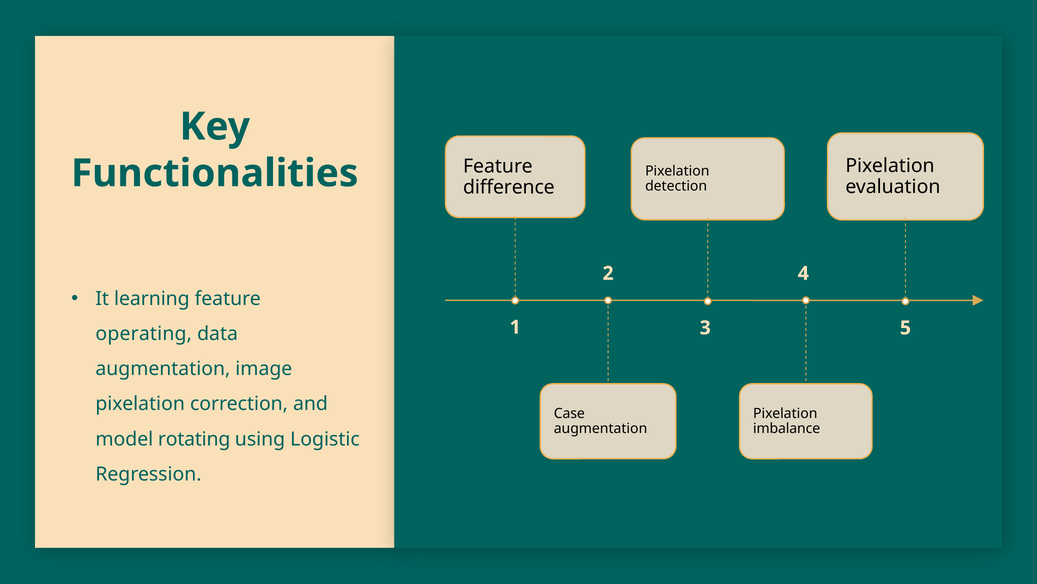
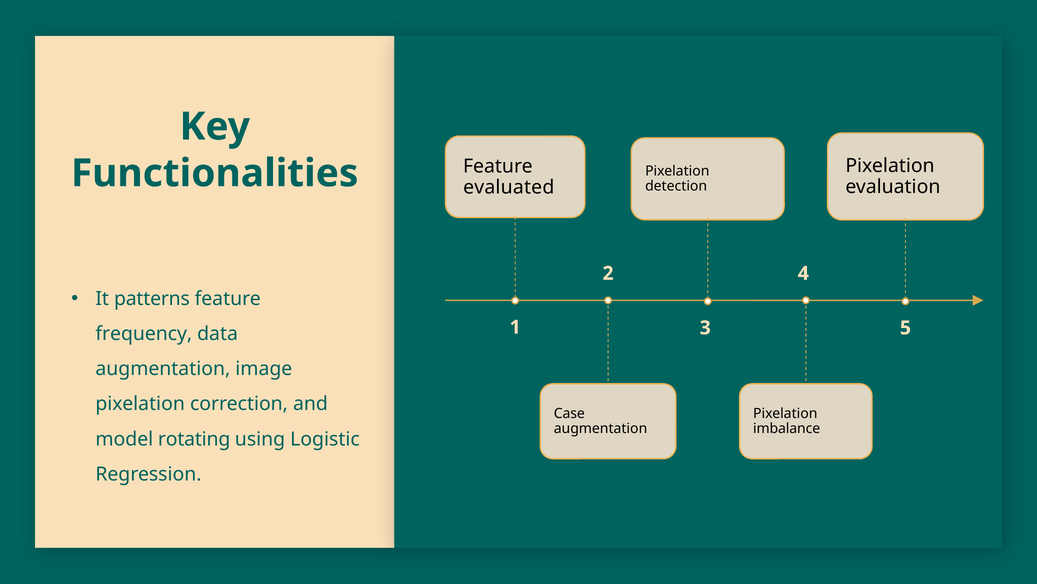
difference: difference -> evaluated (509, 187)
learning: learning -> patterns (152, 299)
operating: operating -> frequency (144, 334)
